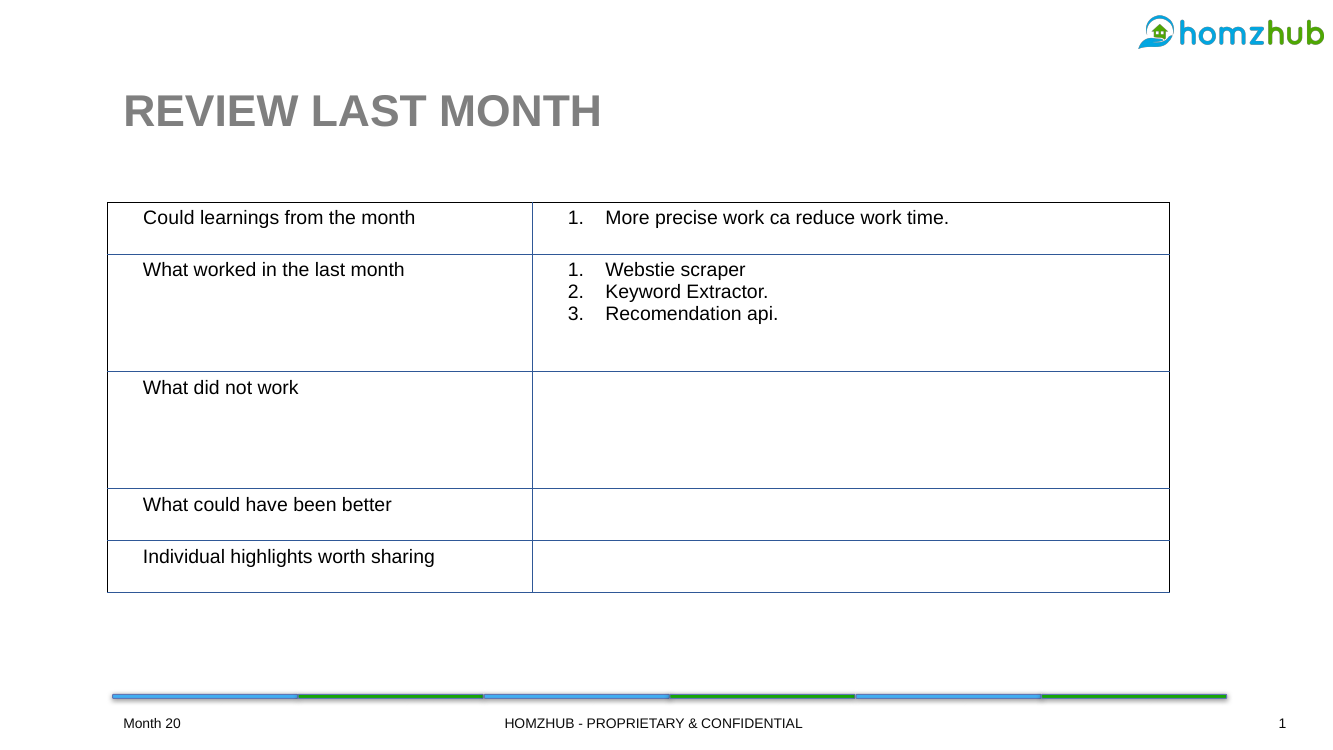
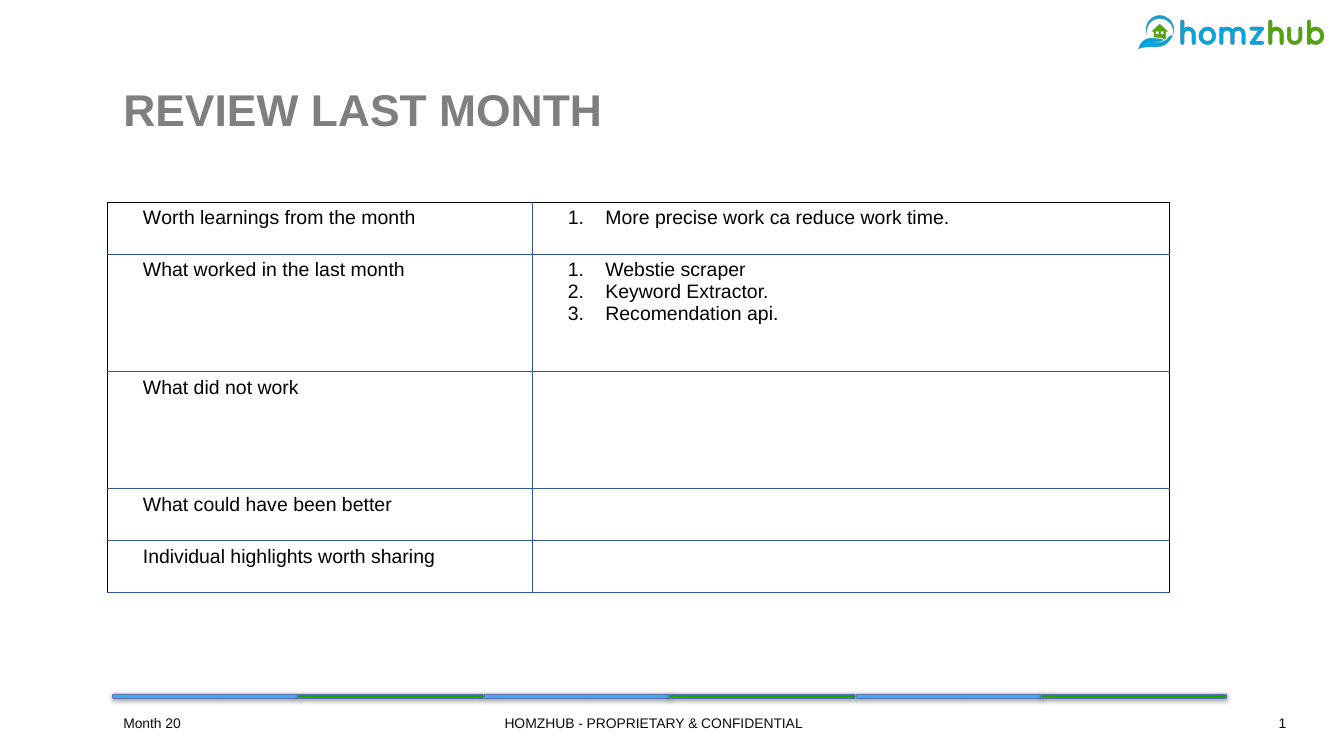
Could: Could -> Worth (169, 218)
